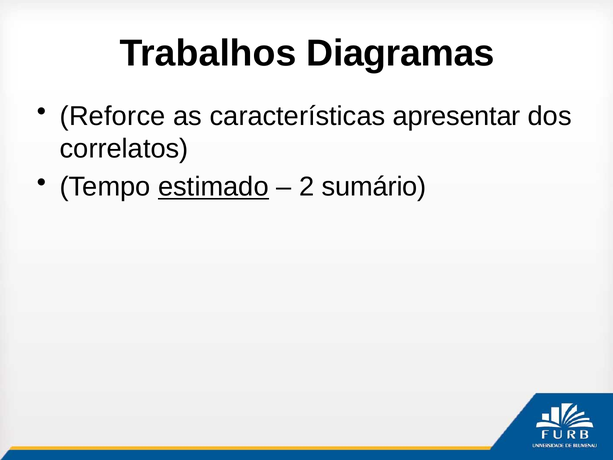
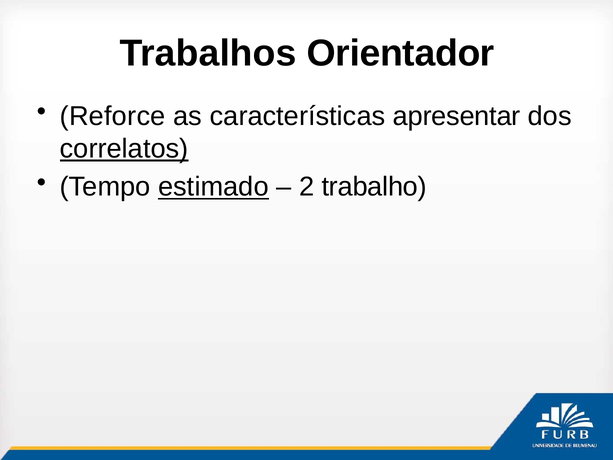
Diagramas: Diagramas -> Orientador (401, 54)
correlatos underline: none -> present (124, 149)
sumário: sumário -> trabalho (374, 187)
